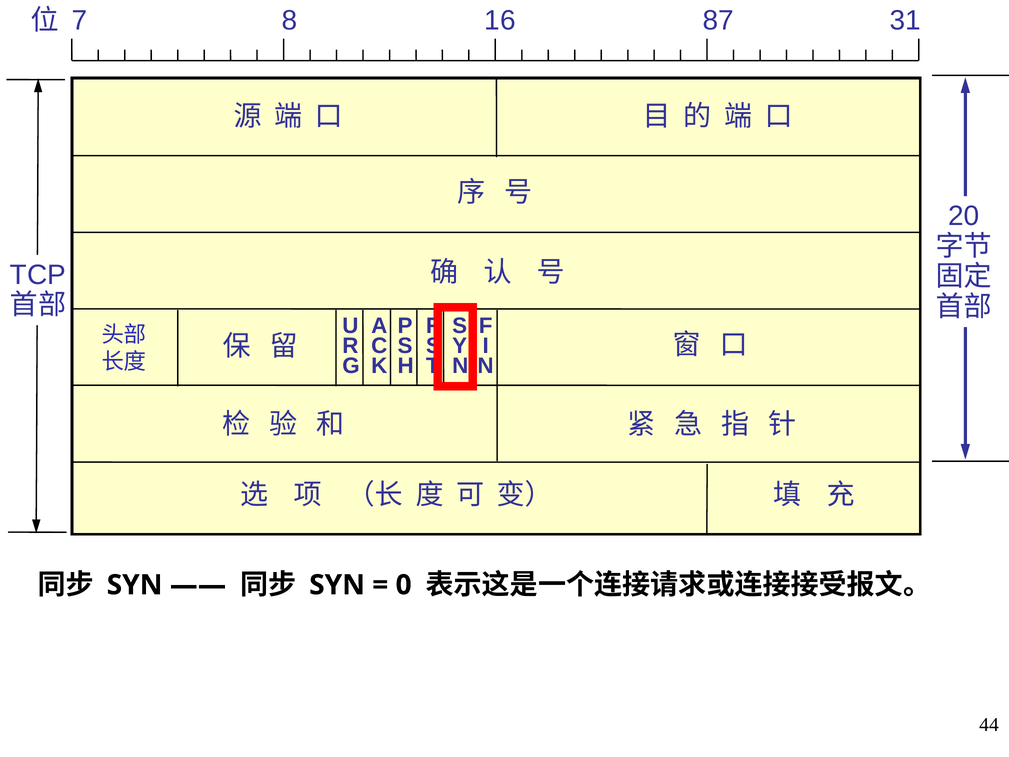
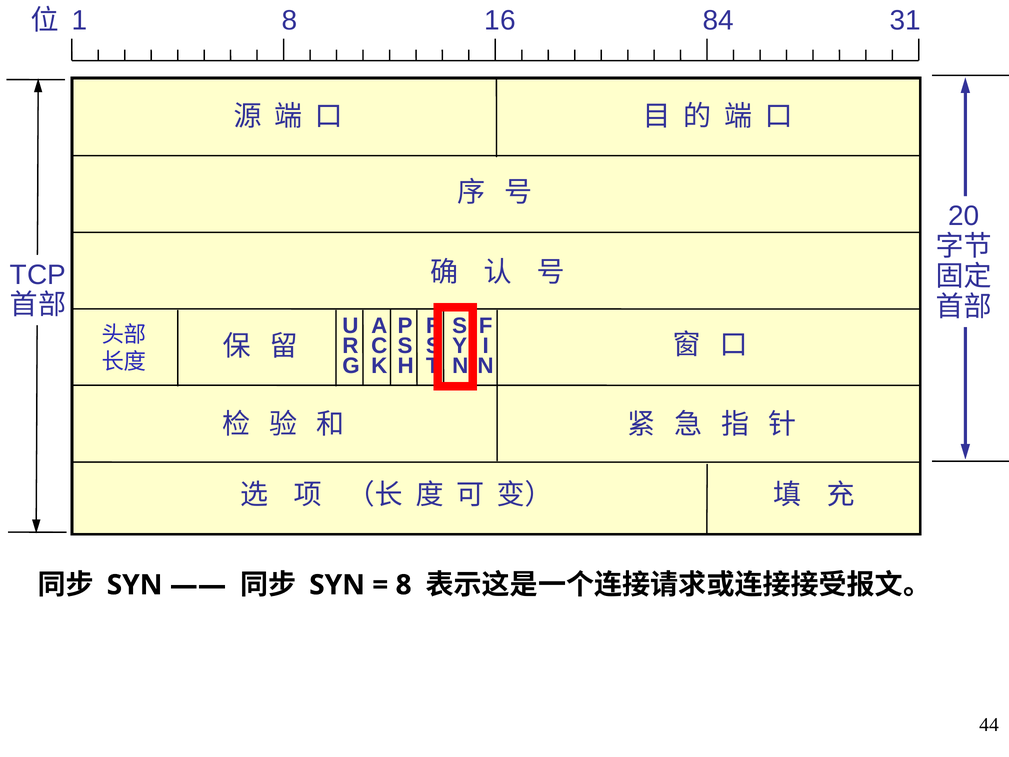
7: 7 -> 1 (79, 21)
87: 87 -> 84 (718, 21)
0: 0 -> 8 (404, 585)
